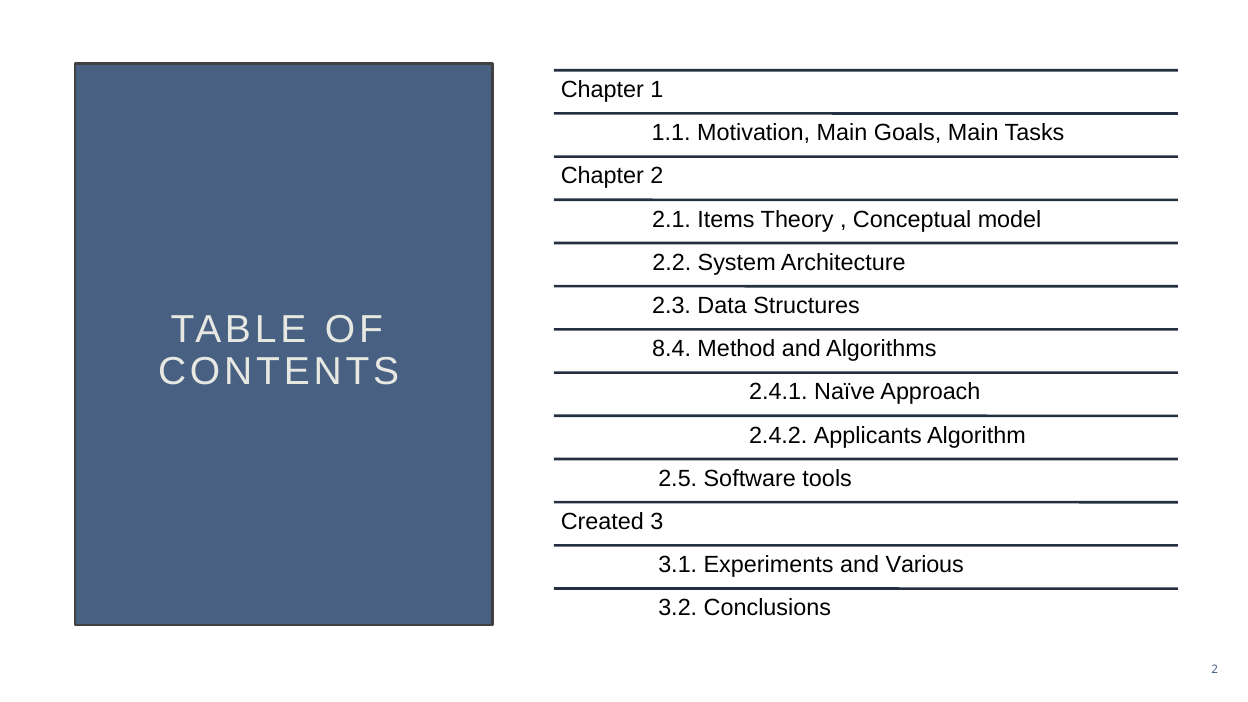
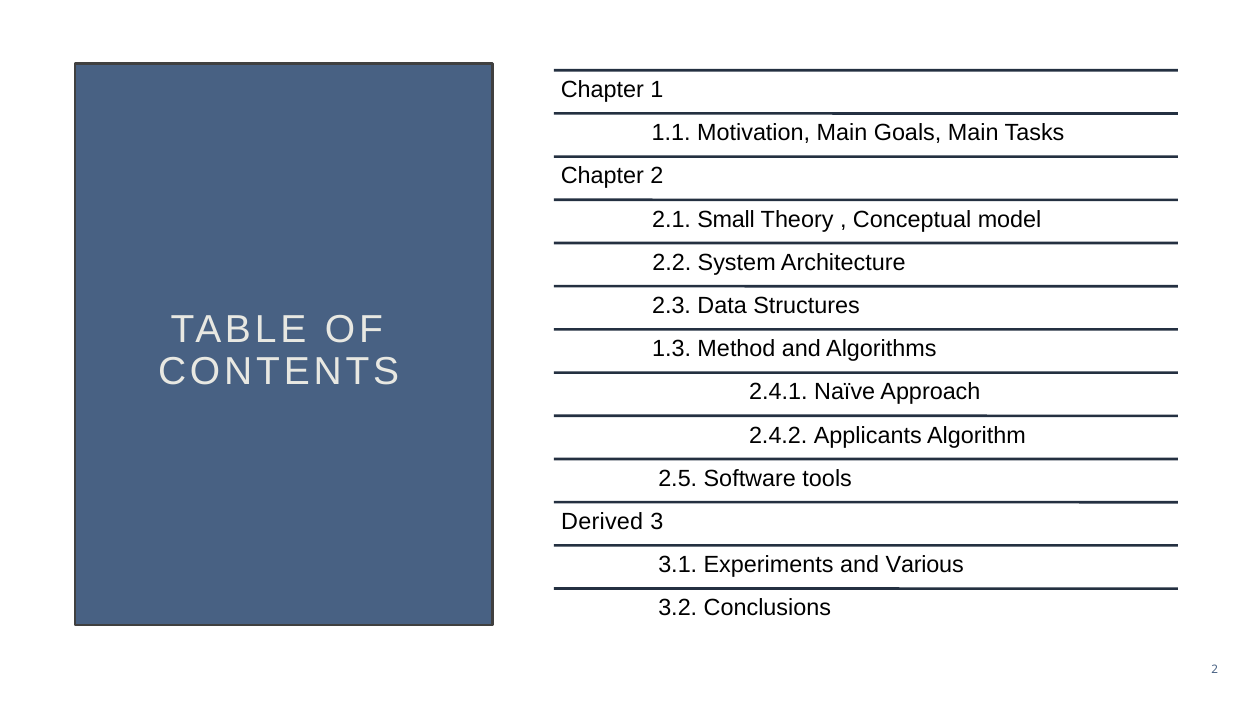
Items: Items -> Small (726, 219)
8.4: 8.4 -> 1.3 (672, 349)
Created: Created -> Derived (602, 522)
